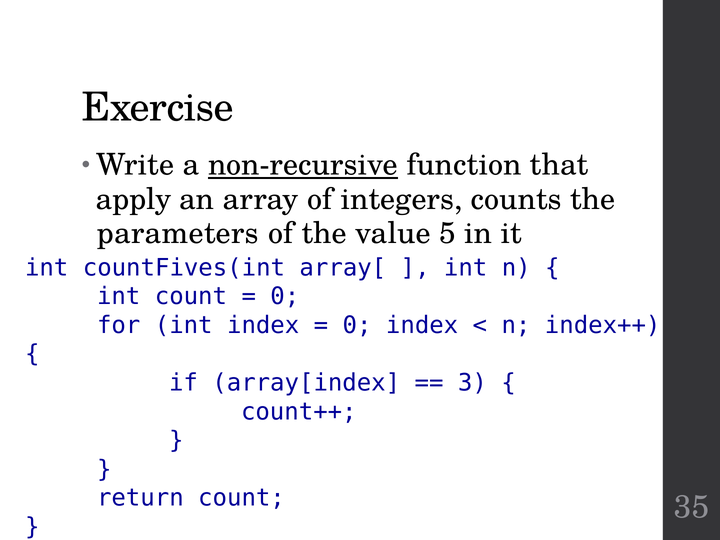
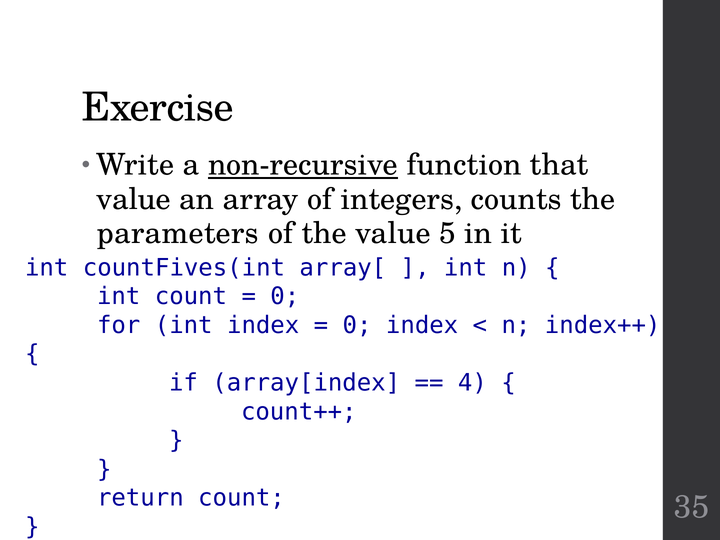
apply: apply -> value (134, 199)
3: 3 -> 4 (472, 383)
